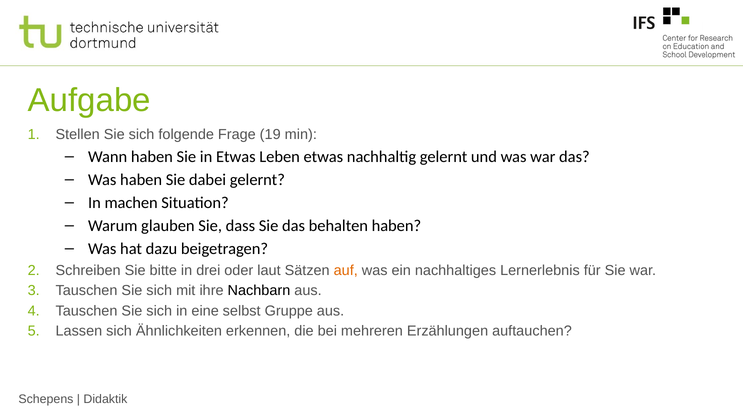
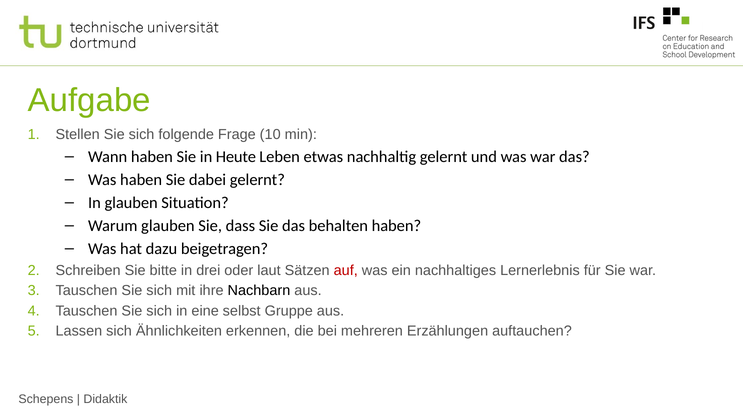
19: 19 -> 10 (270, 135)
in Etwas: Etwas -> Heute (236, 157)
In machen: machen -> glauben (131, 203)
auf colour: orange -> red (346, 270)
